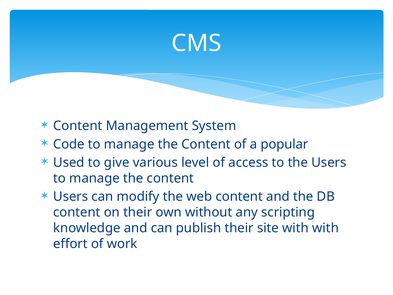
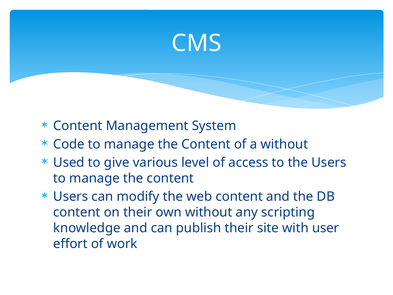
a popular: popular -> without (284, 144)
with with: with -> user (326, 228)
